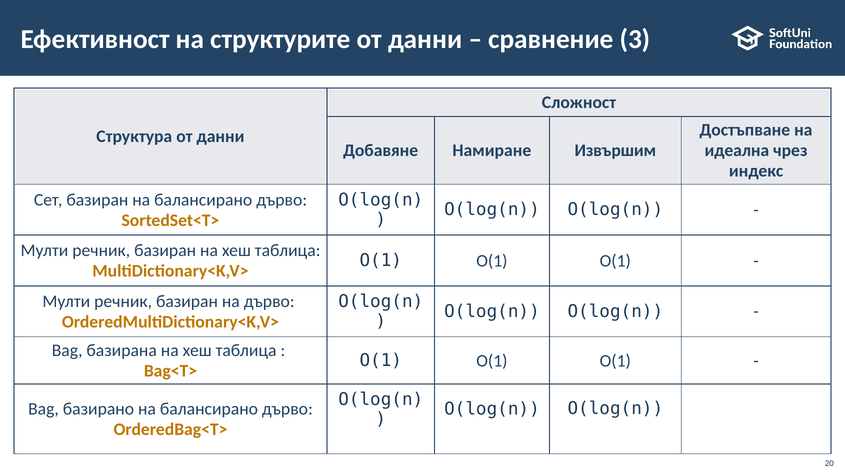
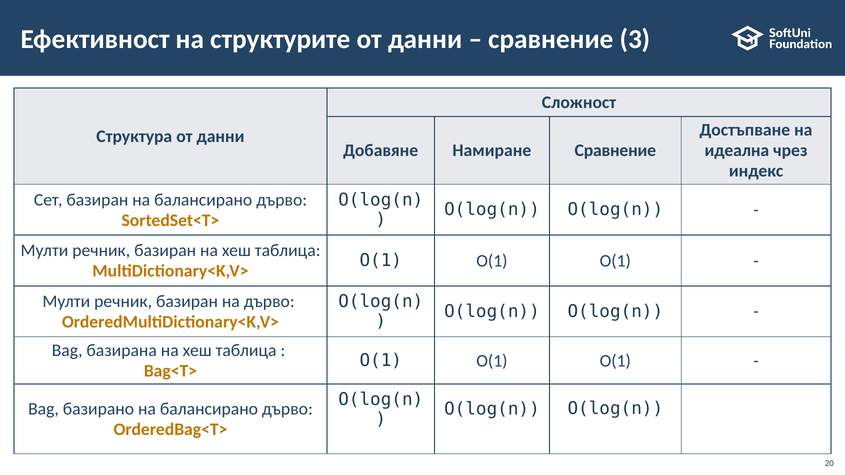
Намиране Извършим: Извършим -> Сравнение (615, 151)
